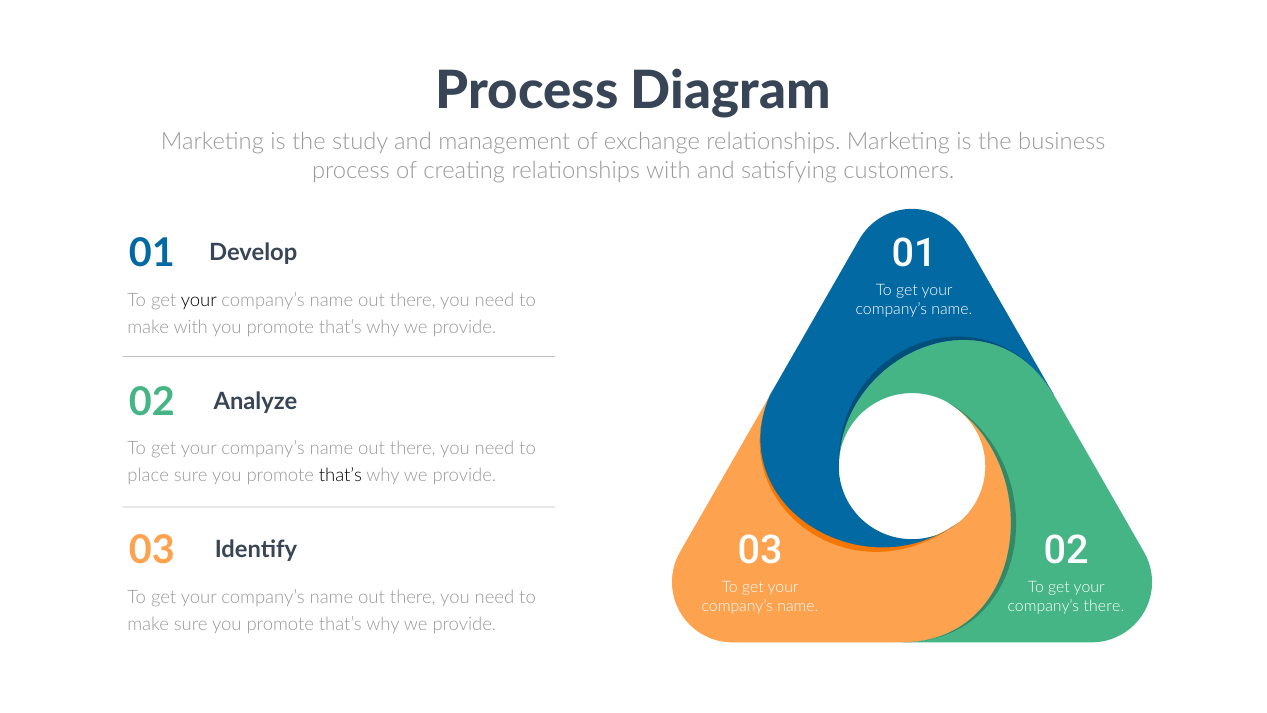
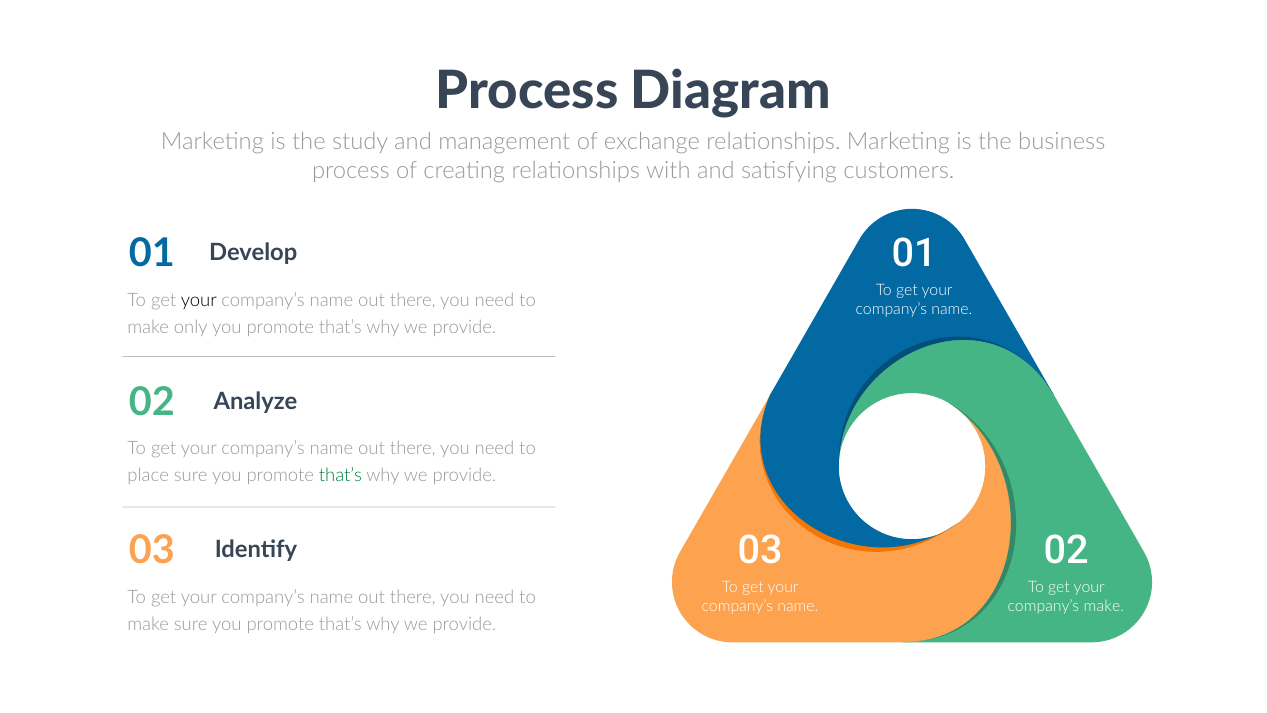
make with: with -> only (191, 327)
that’s colour: black -> green (340, 476)
company’s there: there -> make (1104, 606)
